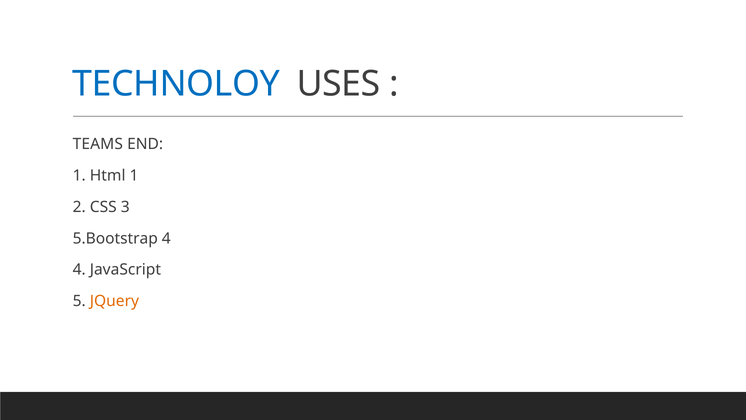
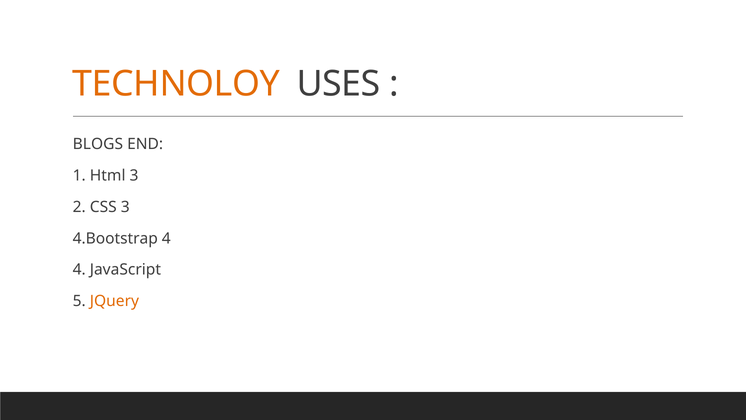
TECHNOLOY colour: blue -> orange (176, 84)
TEAMS: TEAMS -> BLOGS (98, 144)
Html 1: 1 -> 3 (134, 175)
5.Bootstrap: 5.Bootstrap -> 4.Bootstrap (115, 238)
